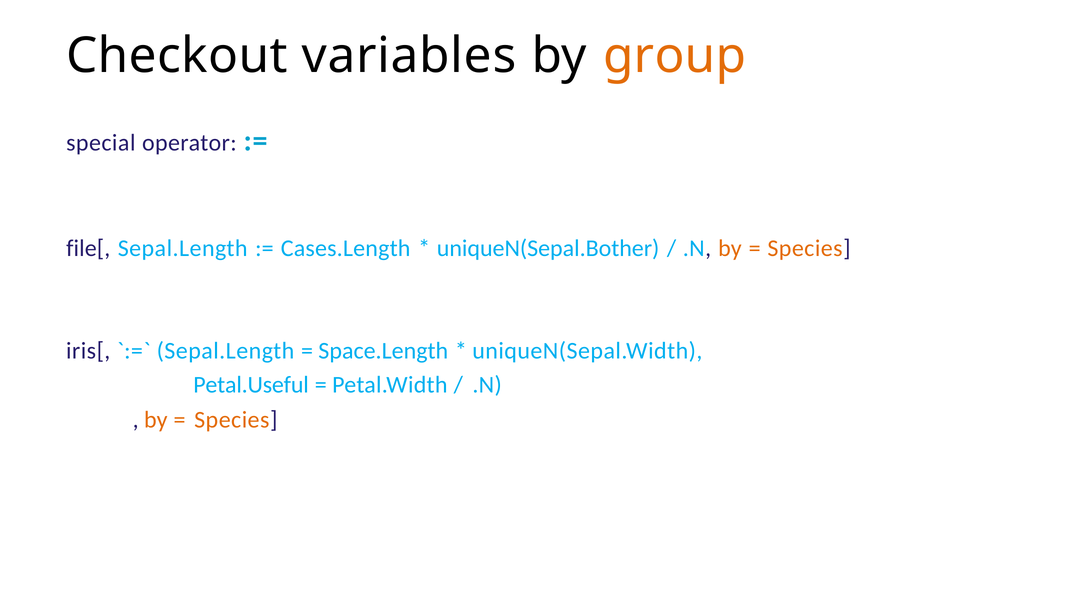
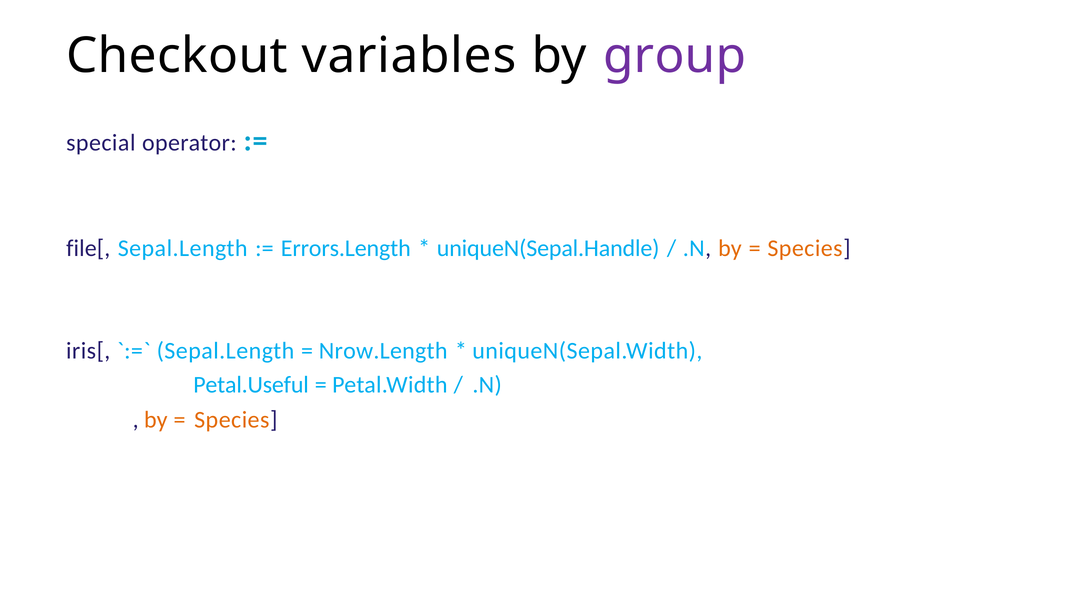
group colour: orange -> purple (675, 56)
Cases.Length: Cases.Length -> Errors.Length (346, 248)
uniqueN(Sepal.Bother: uniqueN(Sepal.Bother -> uniqueN(Sepal.Handle (548, 248)
Space.Length: Space.Length -> Nrow.Length (383, 351)
